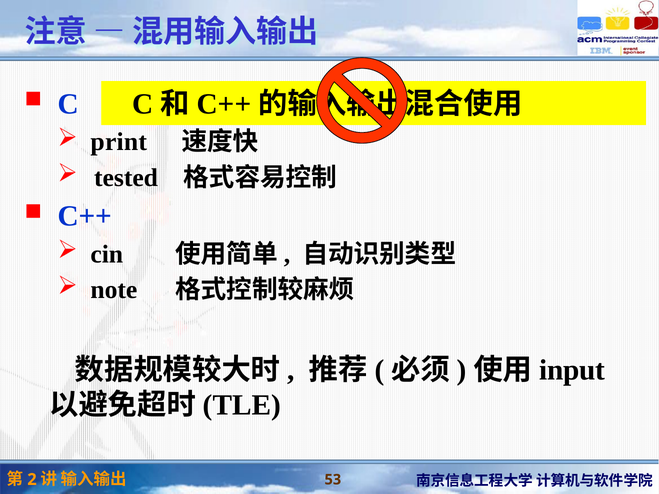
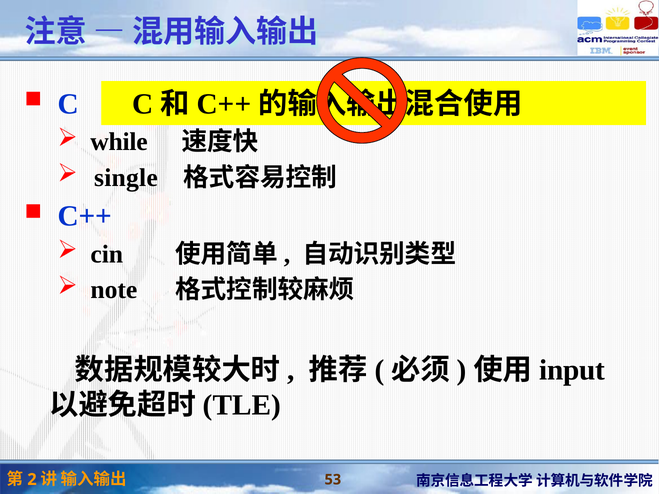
print: print -> while (119, 142)
tested: tested -> single (126, 178)
